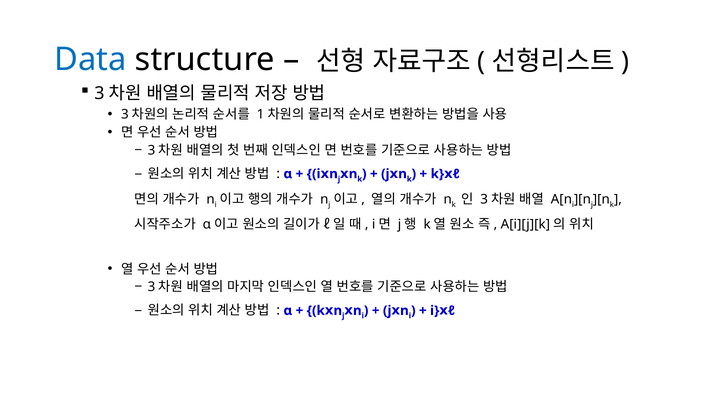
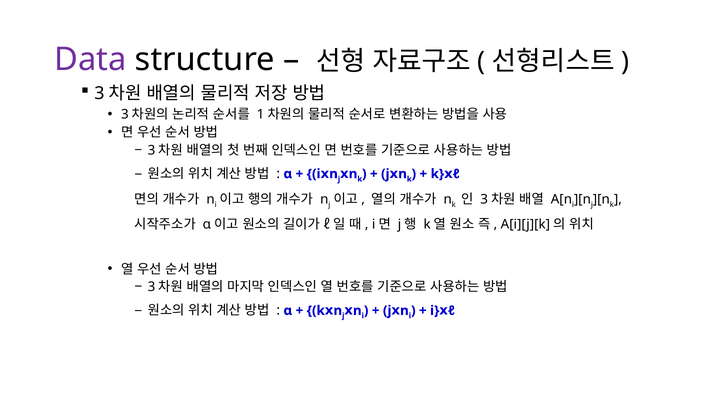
Data colour: blue -> purple (90, 60)
